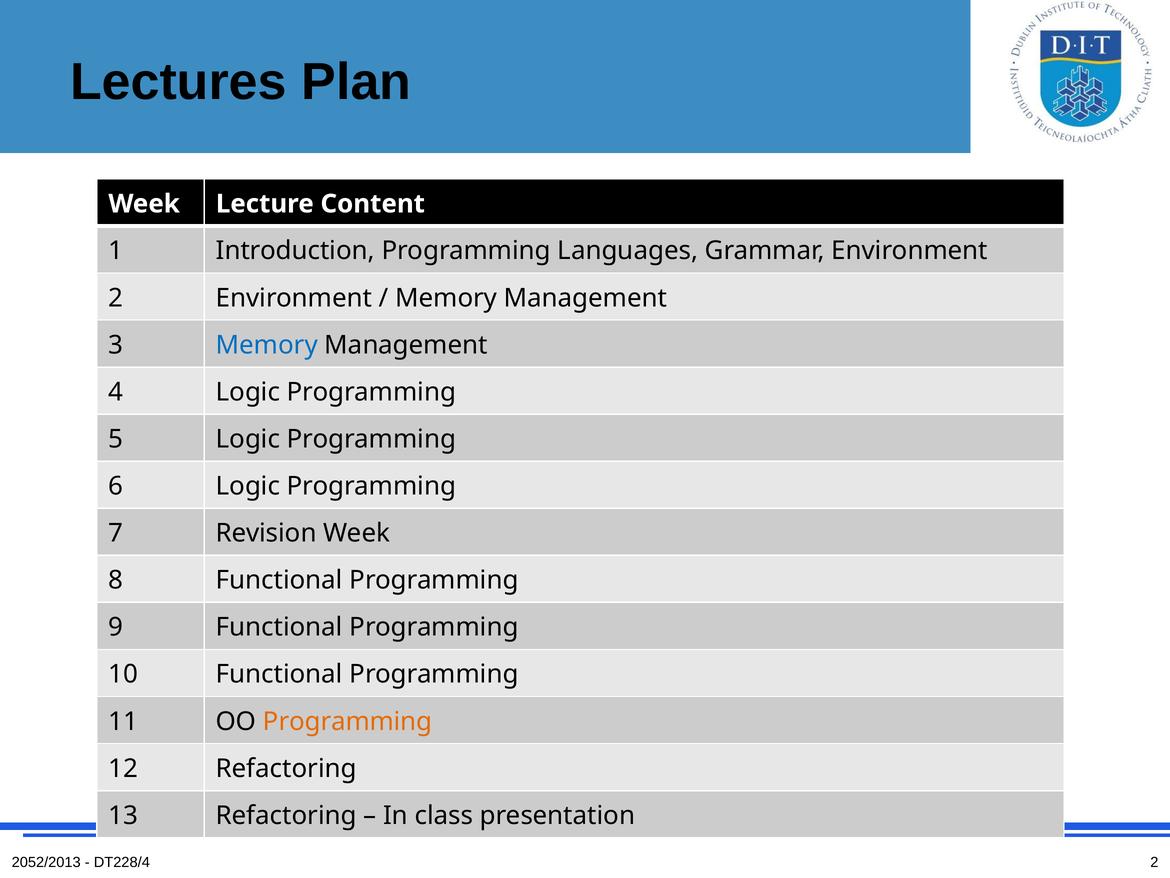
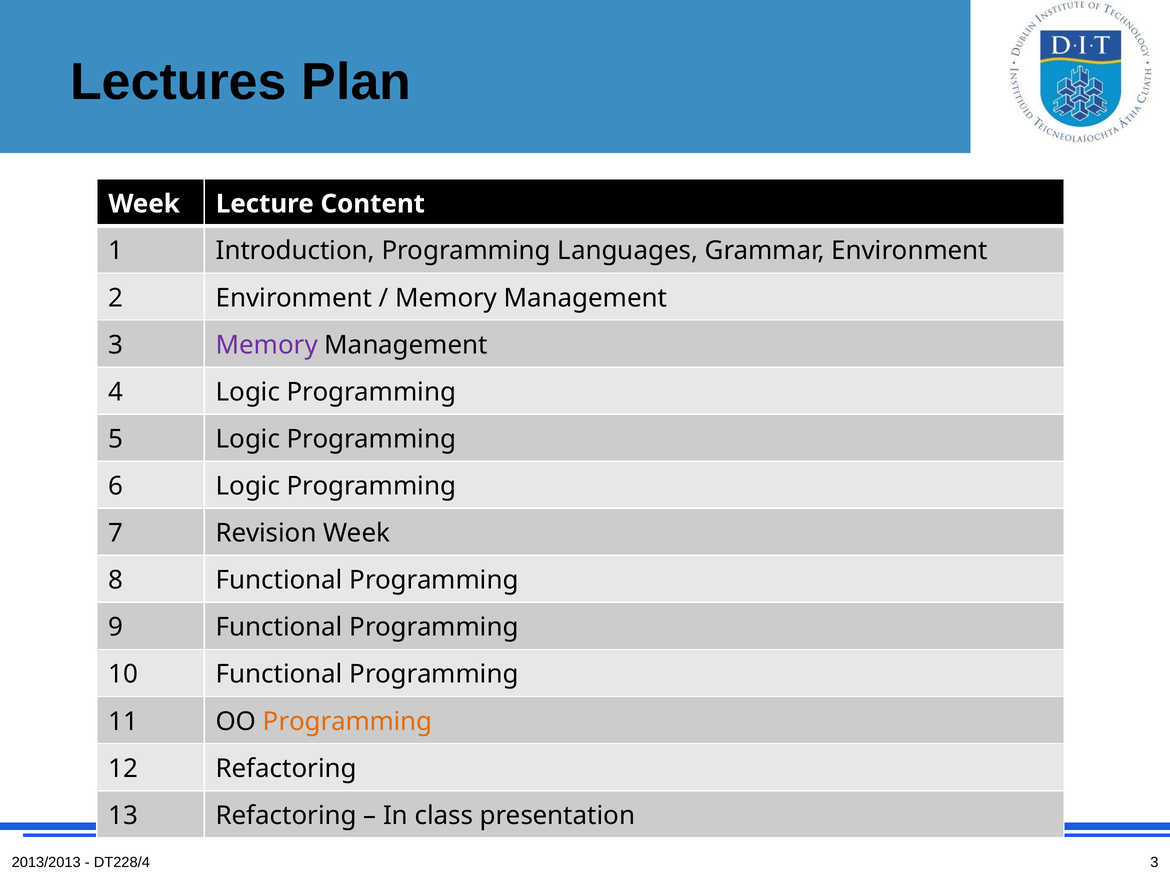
Memory colour: blue -> purple (267, 345)
2052/2013: 2052/2013 -> 2013/2013 (46, 862)
DT228/4 2: 2 -> 3 (1154, 862)
